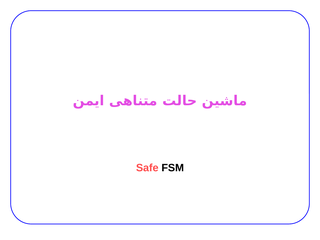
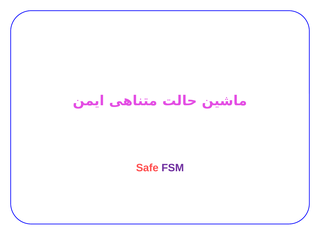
FSM colour: black -> purple (173, 168)
